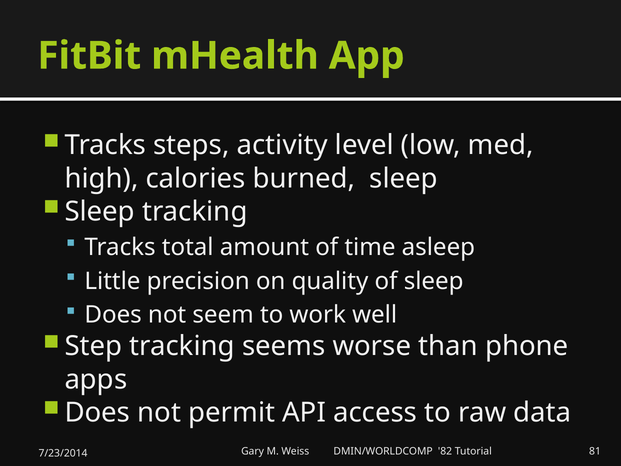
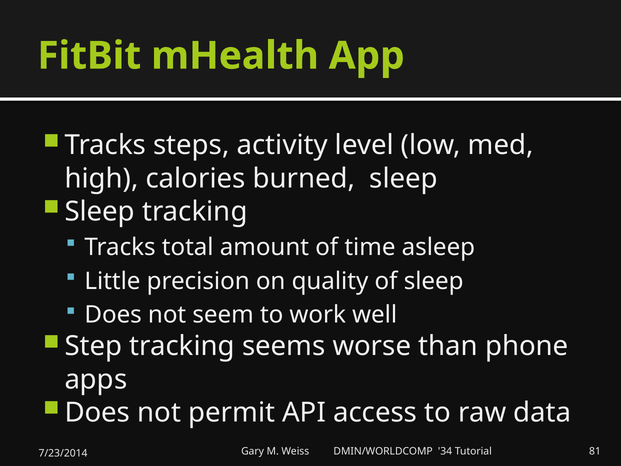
82: 82 -> 34 (445, 451)
